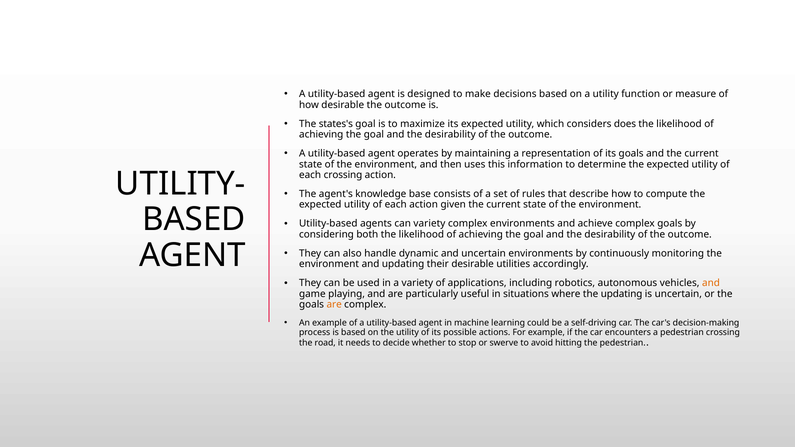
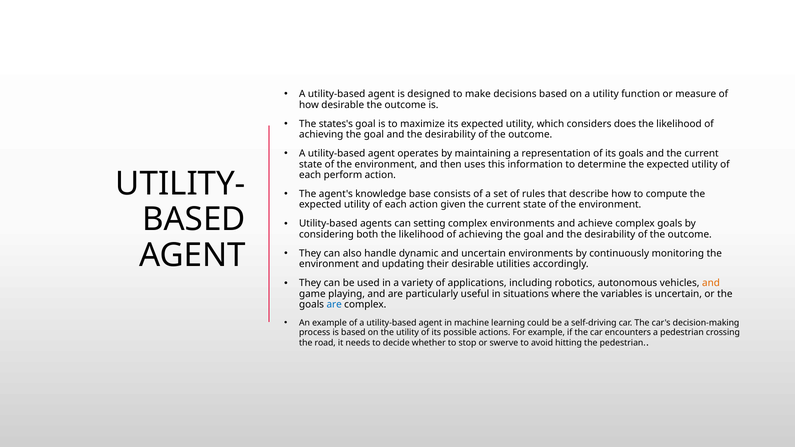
each crossing: crossing -> perform (343, 175)
can variety: variety -> setting (430, 224)
the updating: updating -> variables (622, 294)
are colour: orange -> blue (334, 305)
